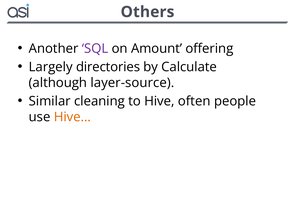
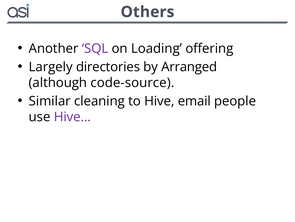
Amount: Amount -> Loading (157, 48)
Calculate: Calculate -> Arranged (189, 67)
layer-source: layer-source -> code-source (132, 82)
often: often -> email (194, 101)
Hive… colour: orange -> purple (72, 117)
